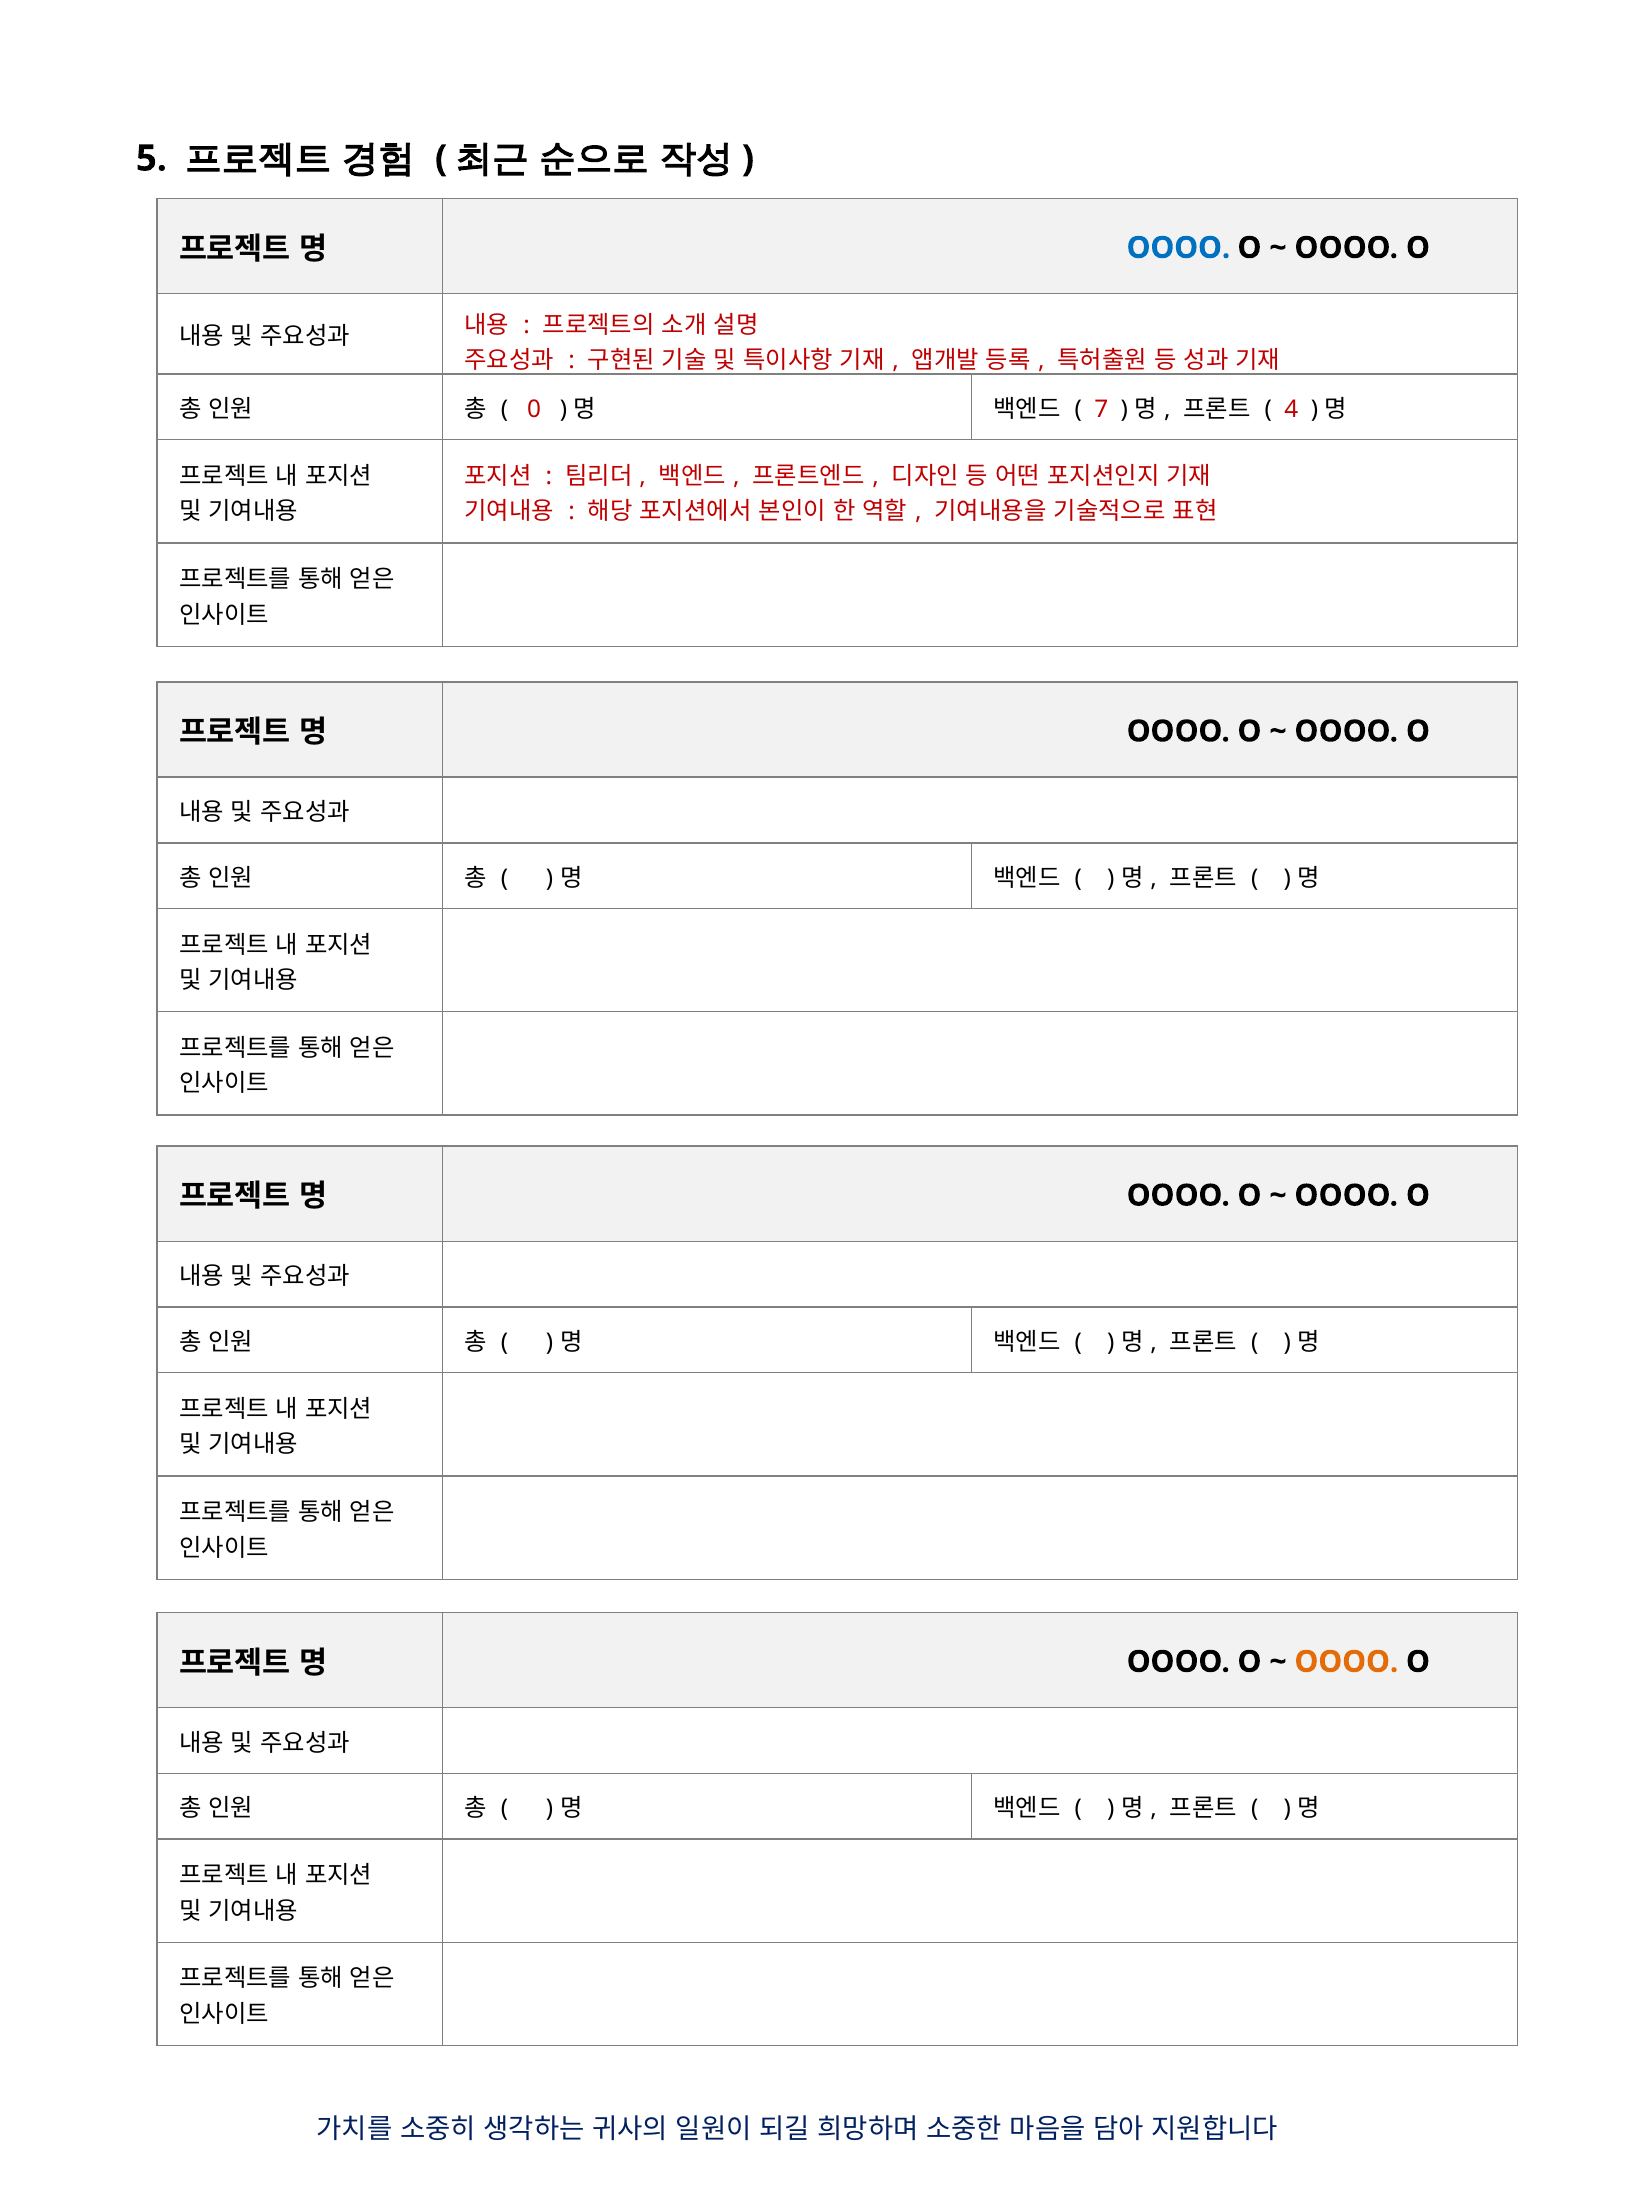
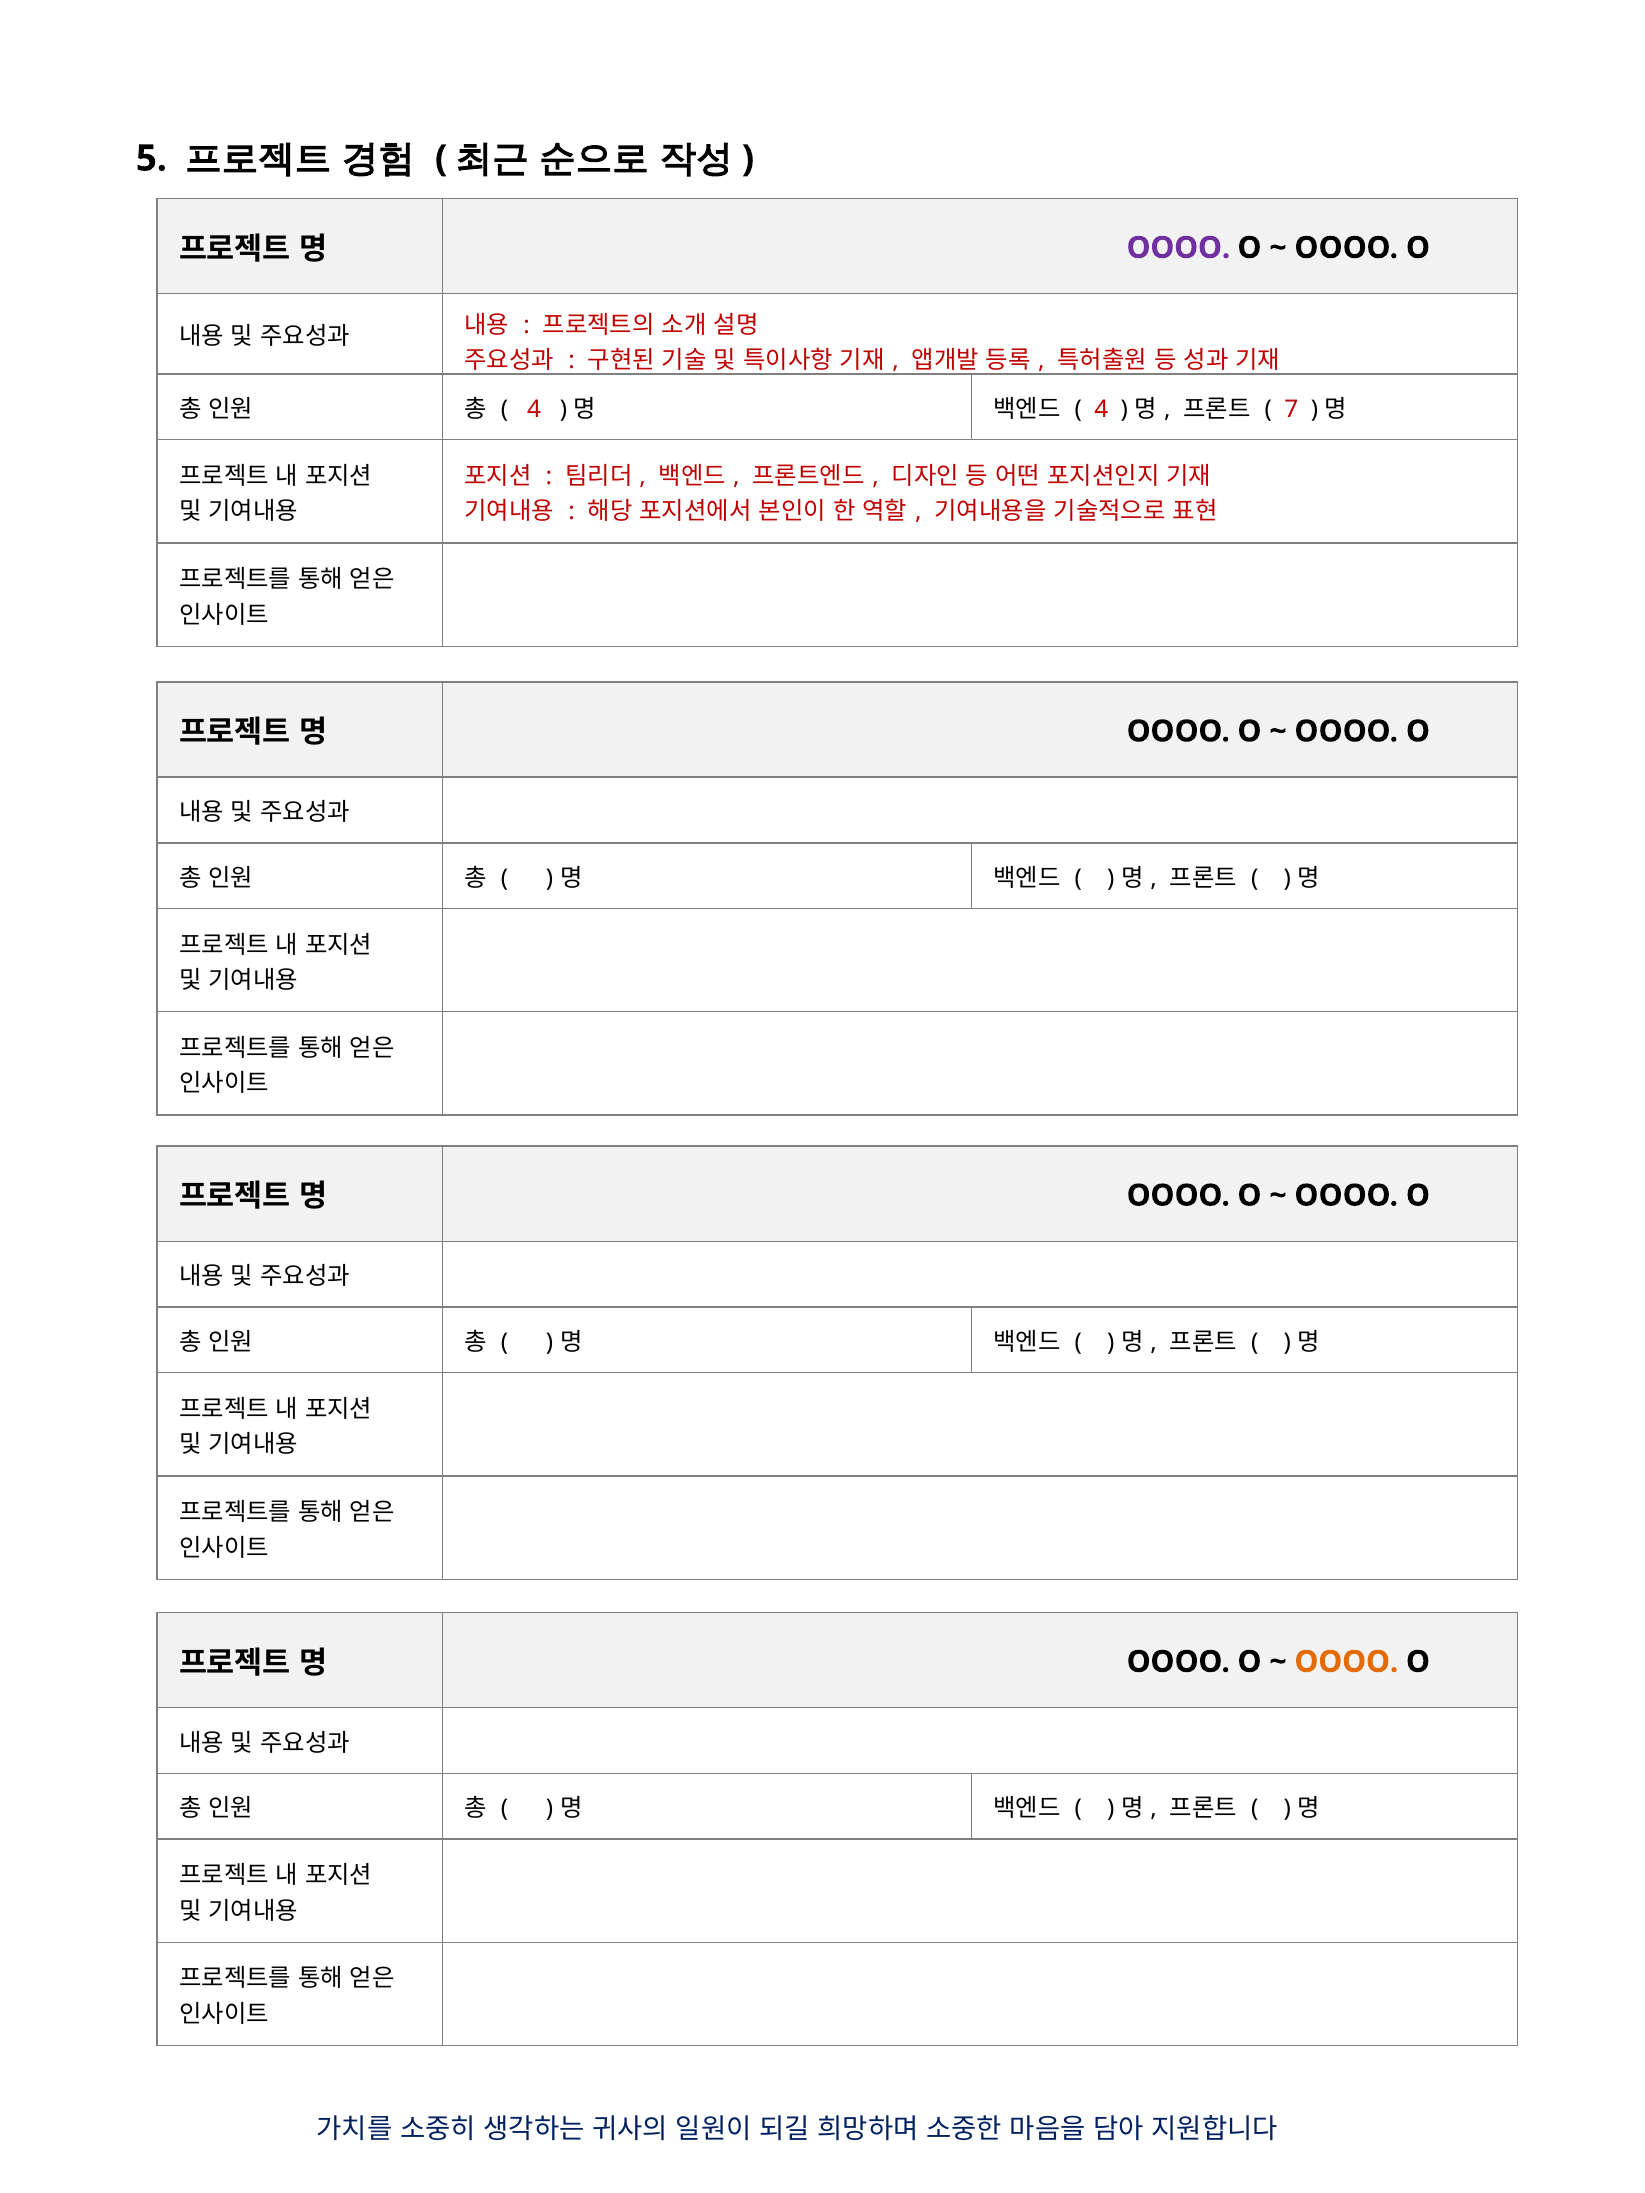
OOOO colour: blue -> purple (1178, 248)
0: 0 -> 4 (534, 409)
7: 7 -> 4 (1101, 409)
4: 4 -> 7 (1291, 409)
